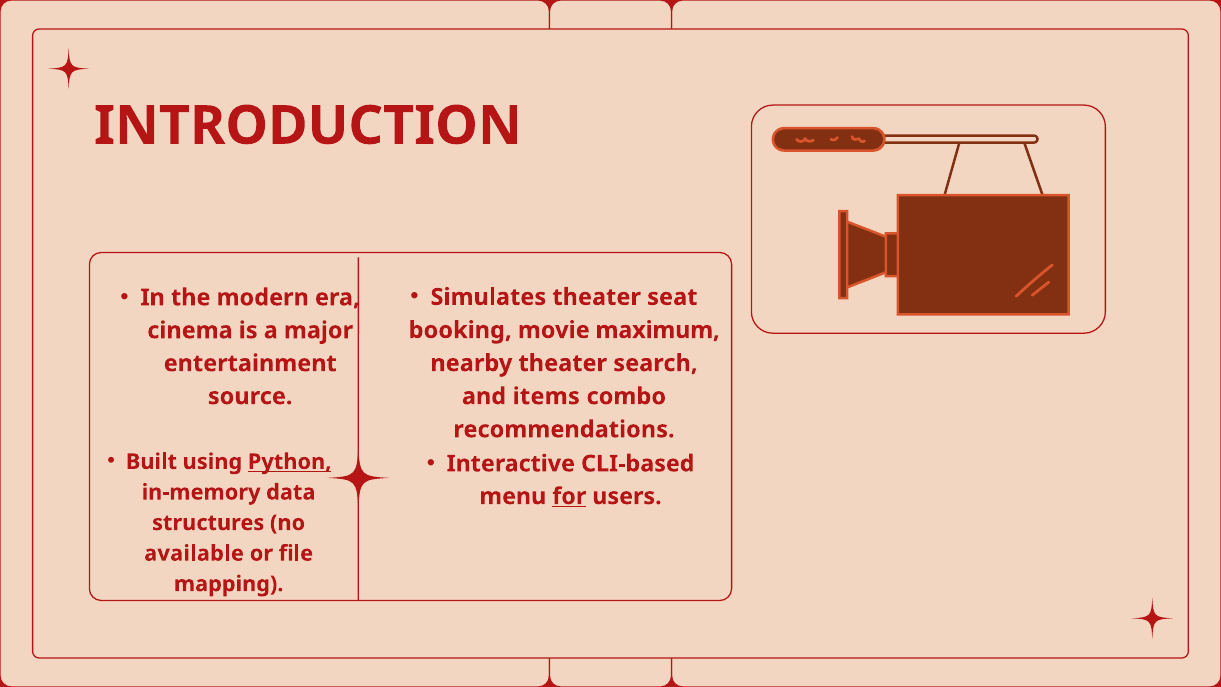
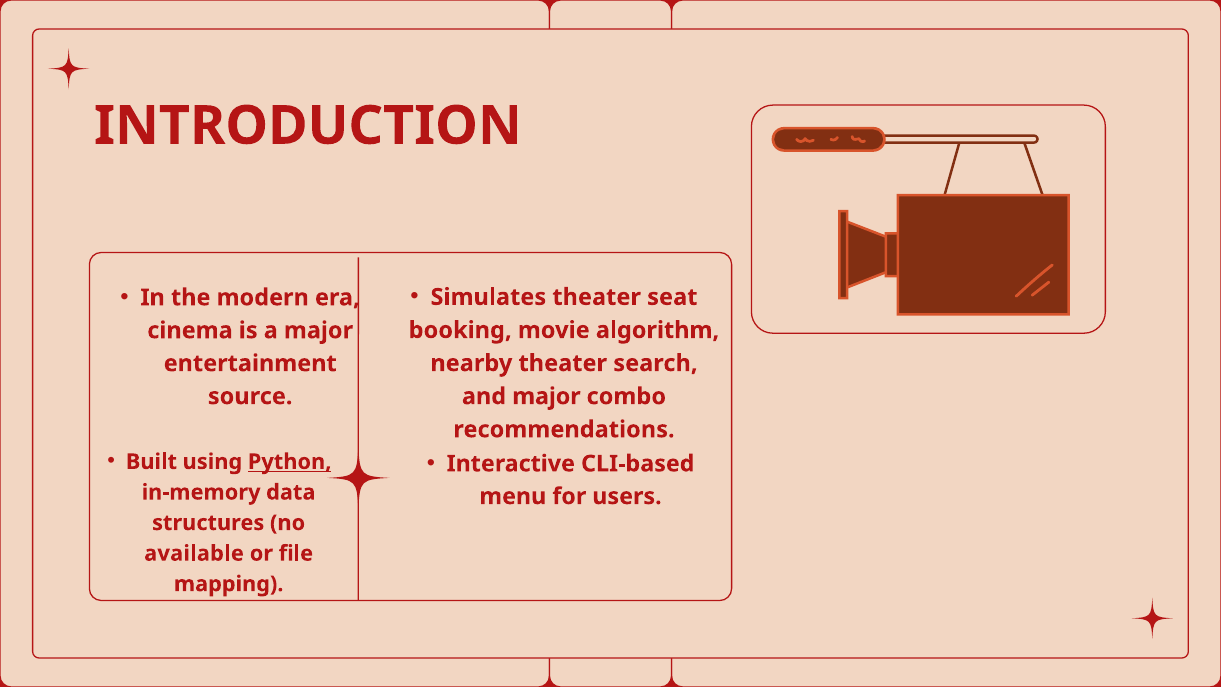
maximum: maximum -> algorithm (657, 330)
and items: items -> major (546, 396)
for underline: present -> none (569, 496)
